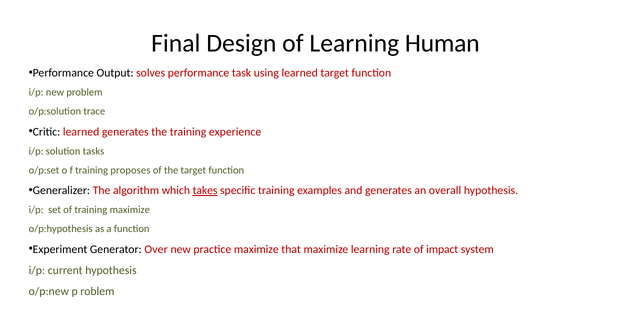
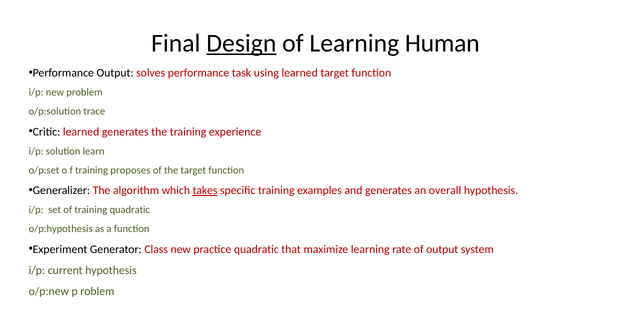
Design underline: none -> present (241, 43)
tasks: tasks -> learn (94, 151)
training maximize: maximize -> quadratic (130, 210)
Over: Over -> Class (156, 250)
practice maximize: maximize -> quadratic (256, 250)
of impact: impact -> output (442, 250)
